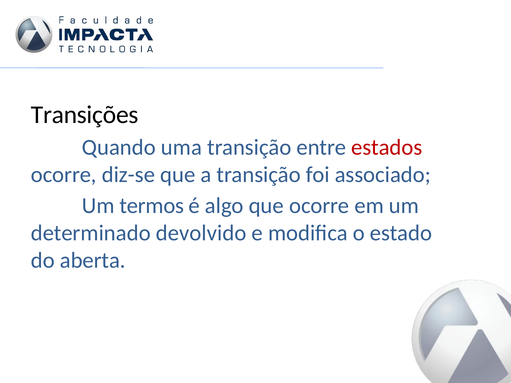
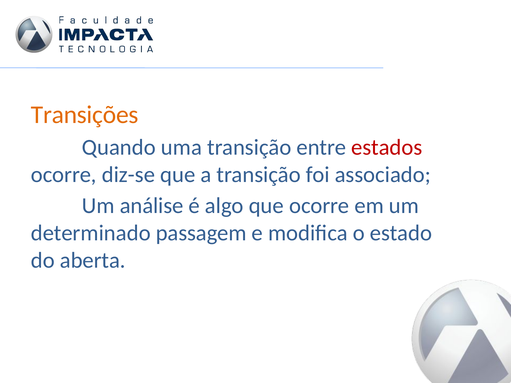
Transições colour: black -> orange (85, 115)
termos: termos -> análise (152, 206)
devolvido: devolvido -> passagem (201, 233)
